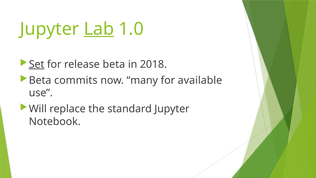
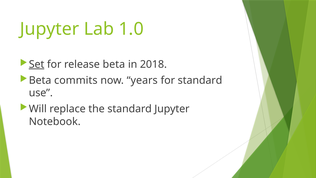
Lab underline: present -> none (99, 29)
many: many -> years (142, 80)
for available: available -> standard (200, 80)
